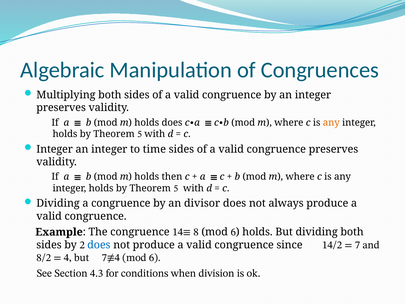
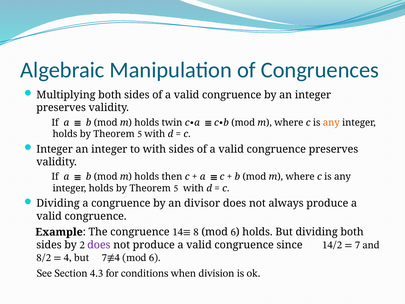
holds does: does -> twin (172, 122)
time: time -> with (154, 149)
does colour: blue -> purple (99, 245)
